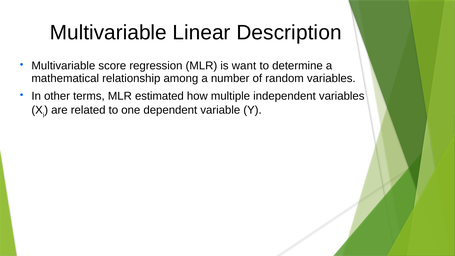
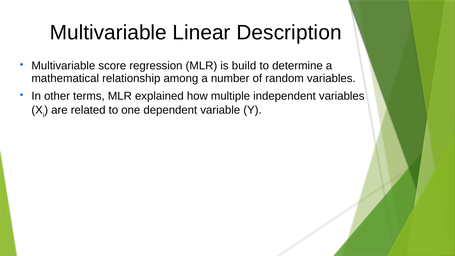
want: want -> build (244, 66)
estimated: estimated -> explained (159, 96)
